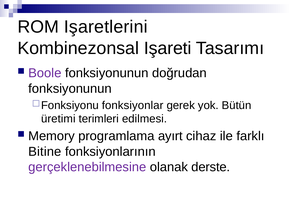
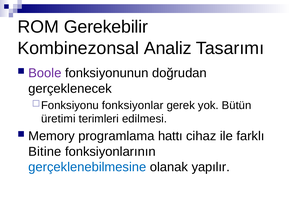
Işaretlerini: Işaretlerini -> Gerekebilir (106, 27)
Işareti: Işareti -> Analiz (168, 48)
fonksiyonunun: fonksiyonunun -> gerçeklenecek (70, 89)
ayırt: ayırt -> hattı (170, 136)
gerçeklenebilmesine colour: purple -> blue (87, 167)
derste: derste -> yapılır (211, 167)
